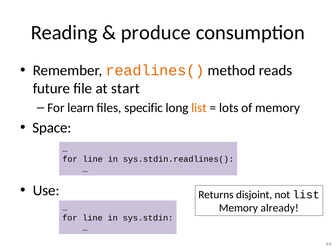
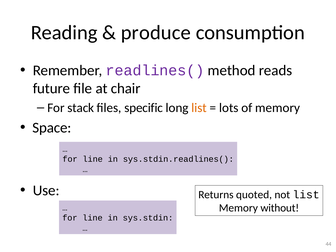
readlines( colour: orange -> purple (155, 70)
start: start -> chair (126, 88)
learn: learn -> stack (81, 108)
disjoint: disjoint -> quoted (254, 195)
already: already -> without (280, 208)
